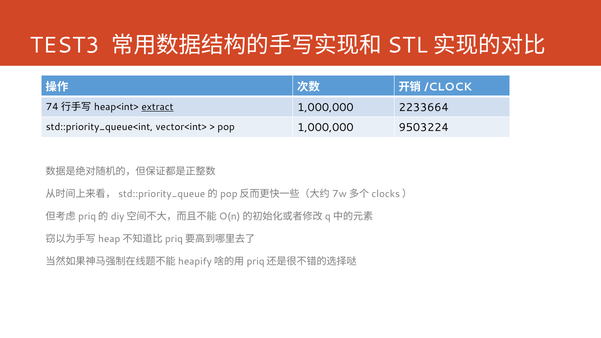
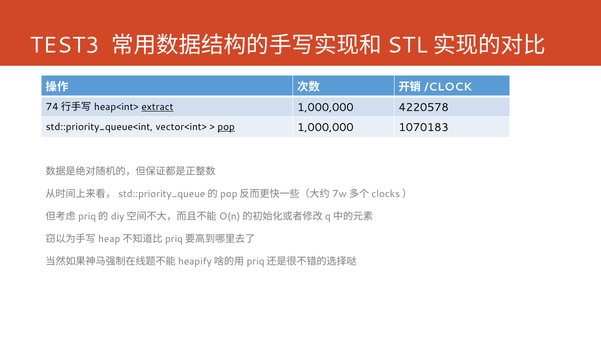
2233664: 2233664 -> 4220578 (424, 107)
pop underline: none -> present (226, 127)
9503224: 9503224 -> 1070183 (424, 128)
